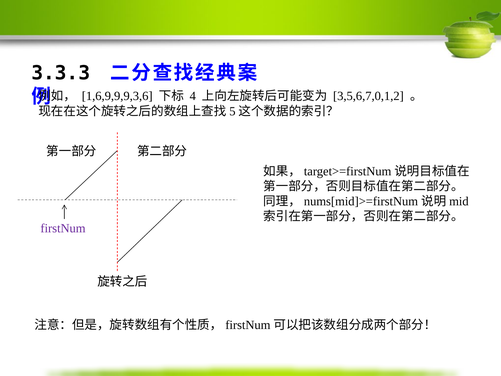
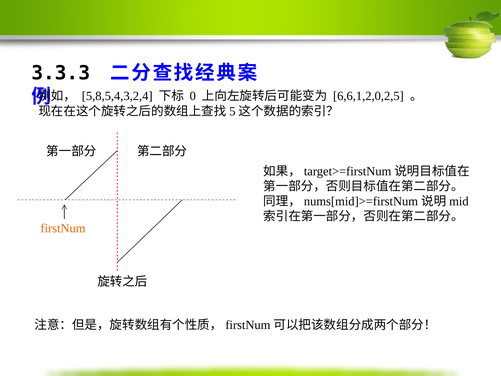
1,6,9,9,9,3,6: 1,6,9,9,9,3,6 -> 5,8,5,4,3,2,4 (117, 96)
4: 4 -> 0 (193, 96)
3,5,6,7,0,1,2: 3,5,6,7,0,1,2 -> 6,6,1,2,0,2,5 (368, 96)
firstNum colour: purple -> orange (63, 228)
